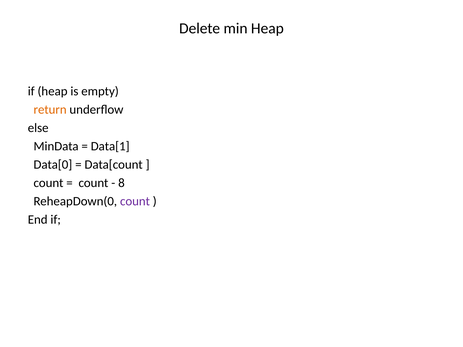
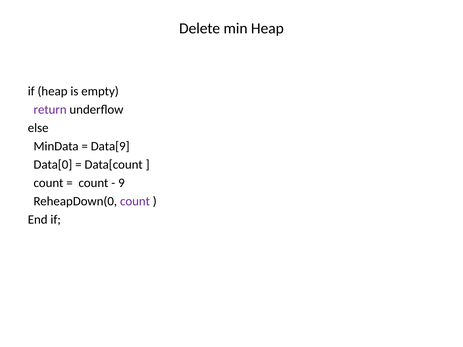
return colour: orange -> purple (50, 110)
Data[1: Data[1 -> Data[9 (110, 146)
8: 8 -> 9 (121, 183)
